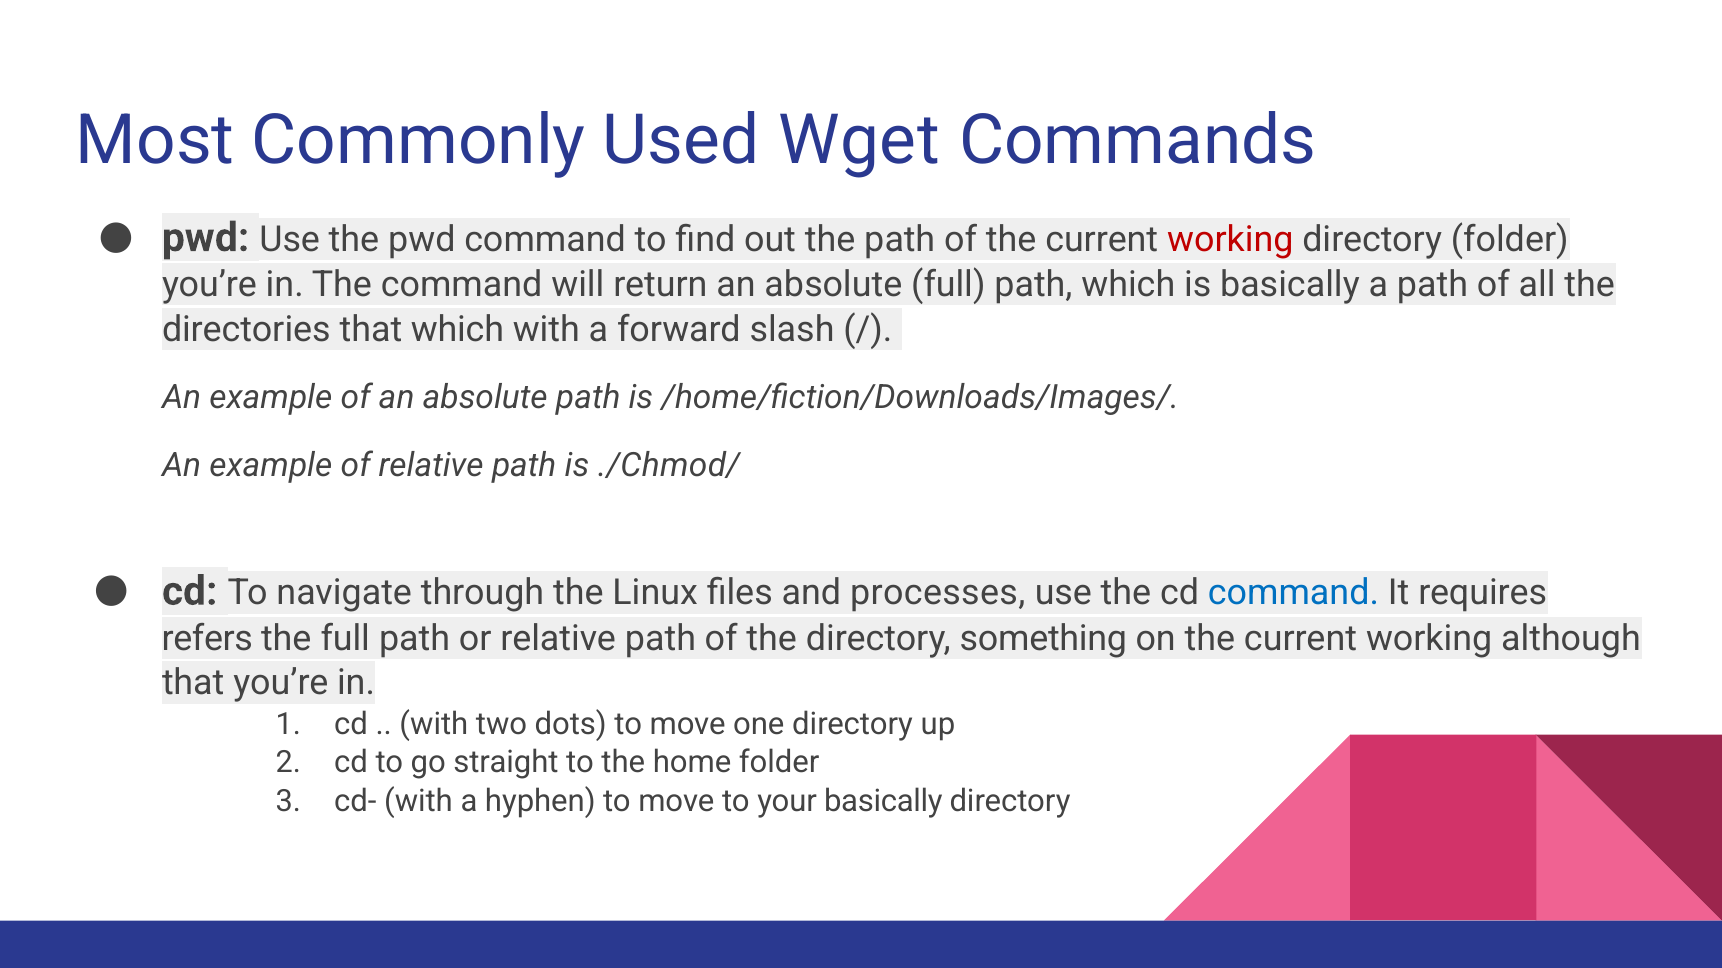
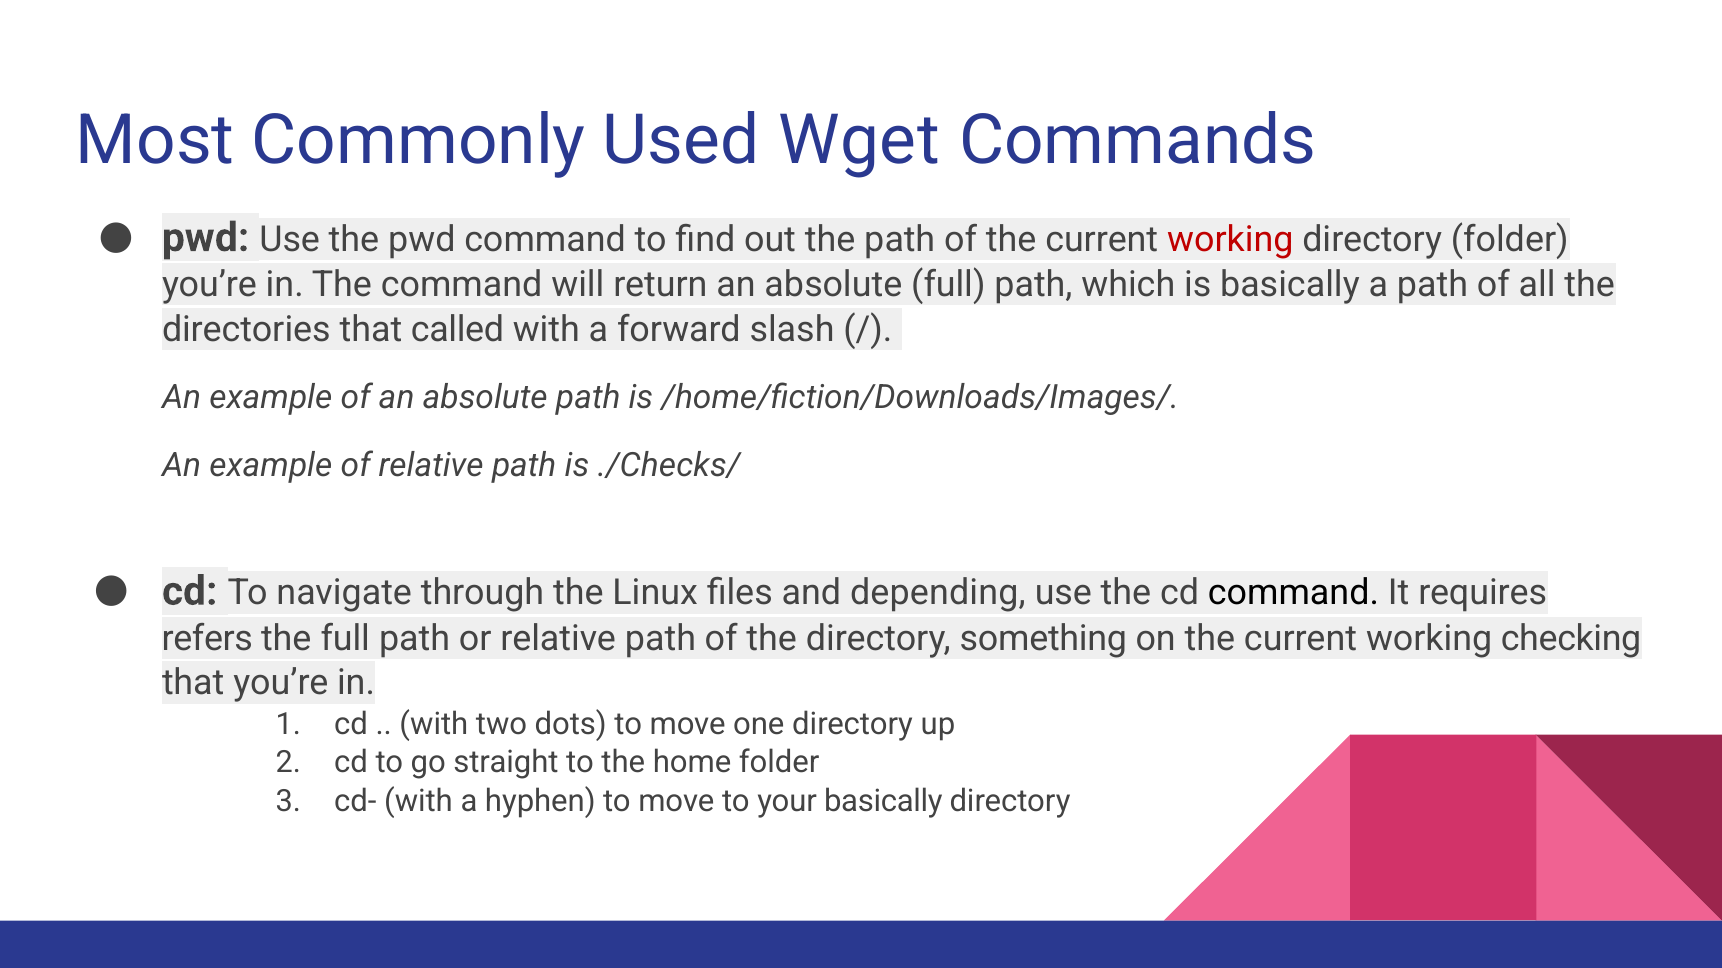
that which: which -> called (457, 329)
./Chmod/: ./Chmod/ -> ./Checks/ (669, 465)
processes: processes -> depending (938, 593)
command colour: blue -> black (1293, 593)
although: although -> checking (1571, 639)
